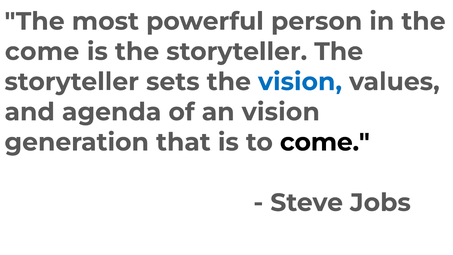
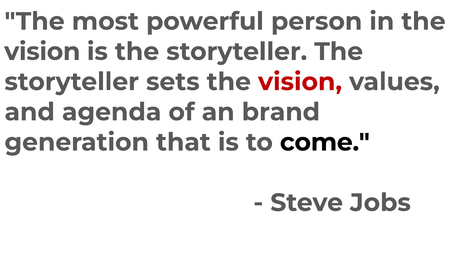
come: come -> vision (42, 52)
vision colour: blue -> red (300, 82)
an vision: vision -> brand (281, 112)
